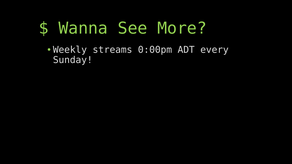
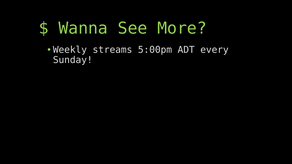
0:00pm: 0:00pm -> 5:00pm (155, 50)
